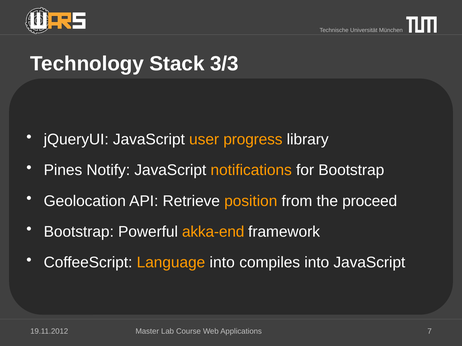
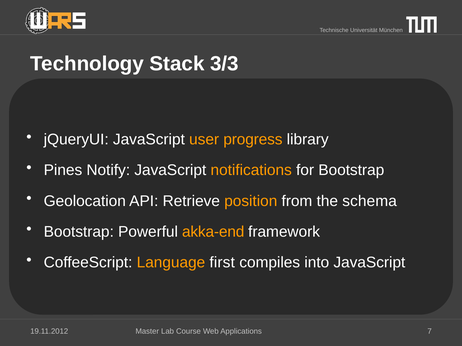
proceed: proceed -> schema (370, 201)
Language into: into -> first (222, 263)
